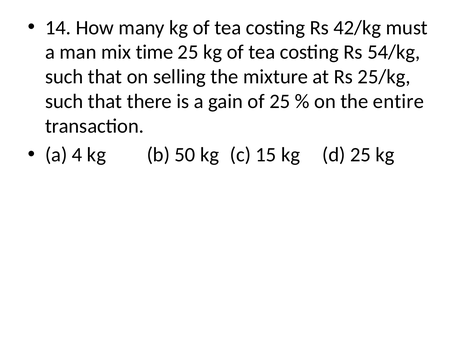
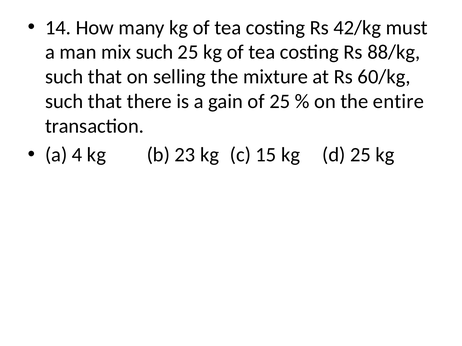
mix time: time -> such (154, 52)
54/kg: 54/kg -> 88/kg (394, 52)
25/kg: 25/kg -> 60/kg (384, 77)
50: 50 -> 23 (185, 155)
